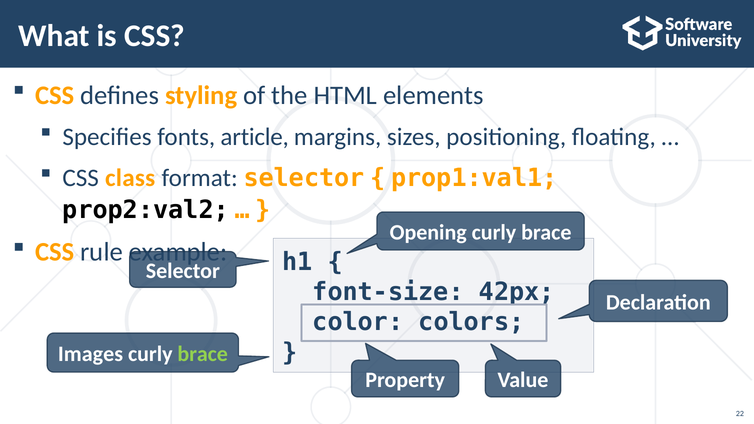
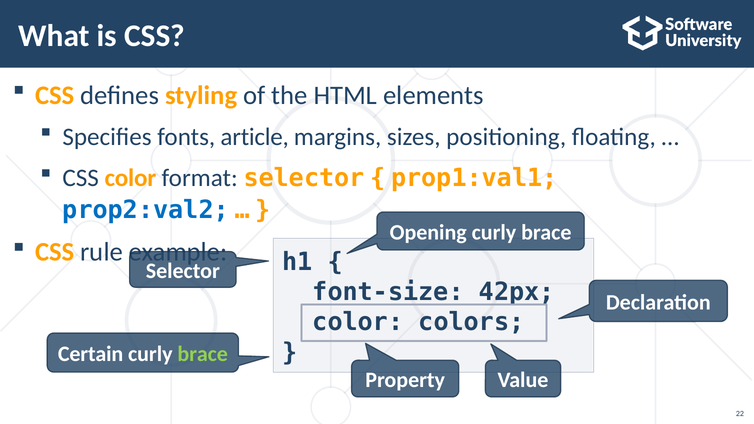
CSS class: class -> color (130, 178)
prop2:val2 colour: black -> blue (146, 210)
Images: Images -> Certain (91, 354)
